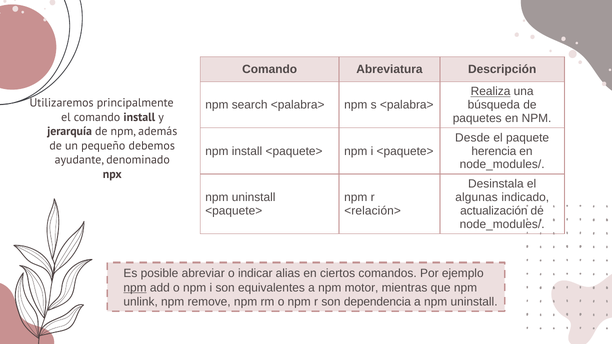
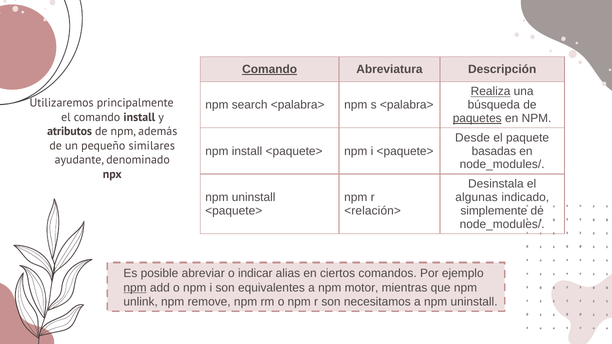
Comando underline: none -> present (270, 69)
paquetes underline: none -> present (477, 118)
jerarquía: jerarquía -> atributos (70, 132)
debemos: debemos -> similares (152, 146)
herencia: herencia -> basadas (494, 151)
actualización: actualización -> simplemente (494, 211)
dependencia: dependencia -> necesitamos (377, 302)
